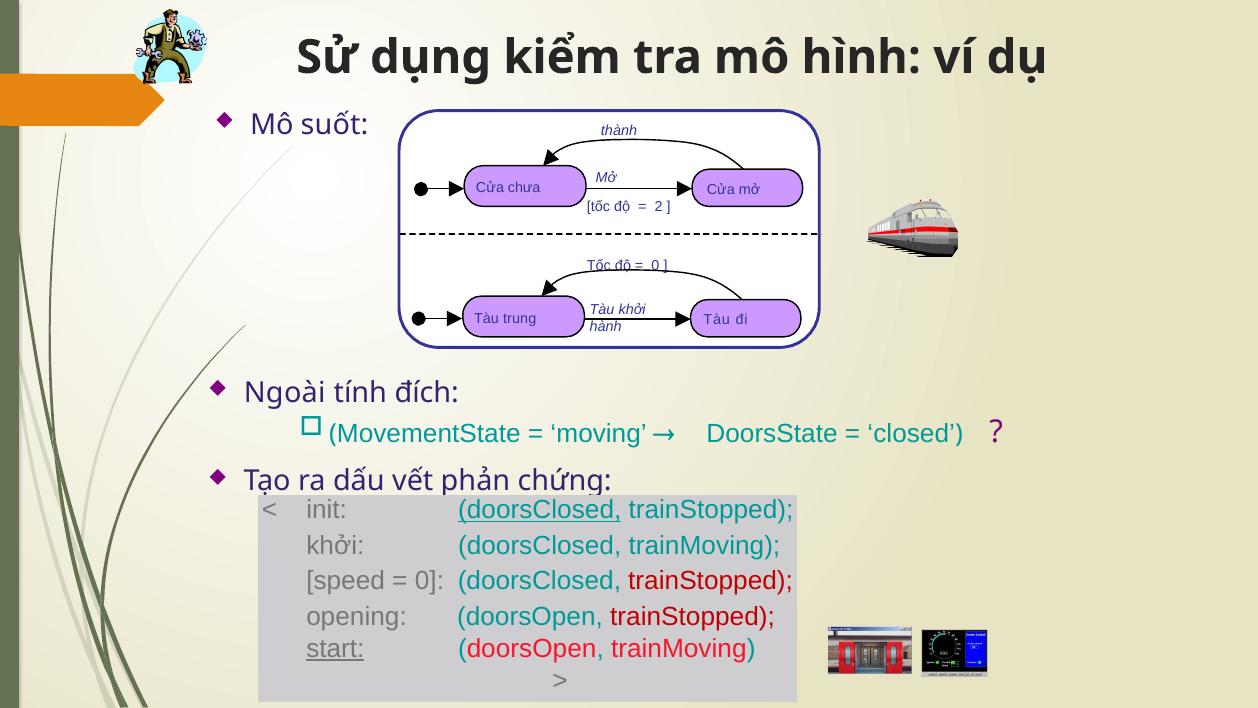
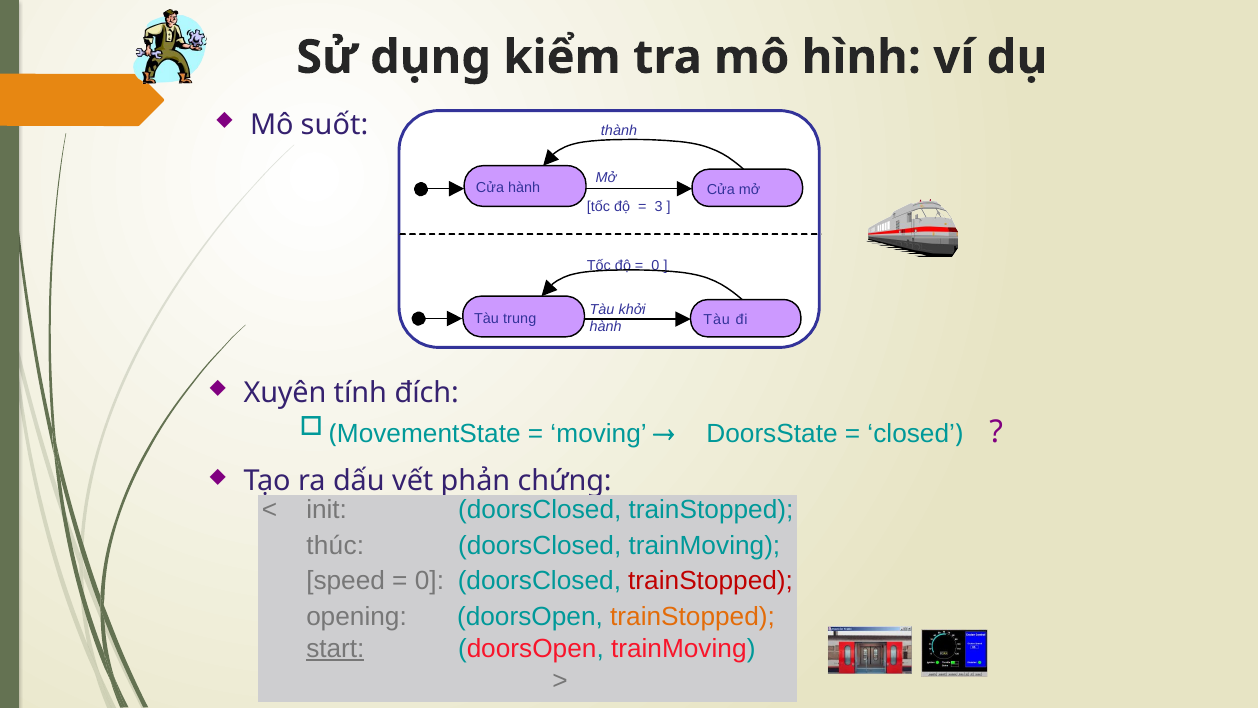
Cửa chưa: chưa -> hành (524, 188)
2: 2 -> 3 (659, 207)
Ngoài: Ngoài -> Xuyên (285, 393)
doorsClosed underline: present -> none (540, 510)
khởi: khởi -> thúc (335, 546)
trainStopped colour: red -> orange (693, 617)
